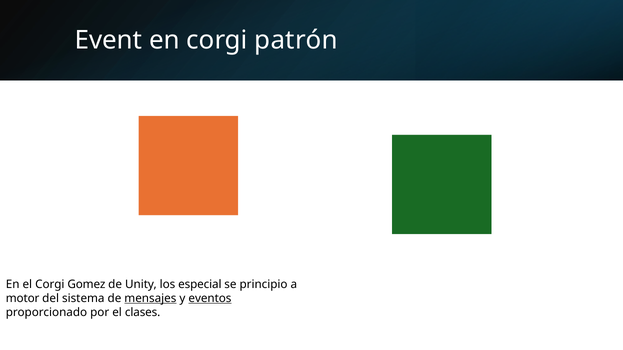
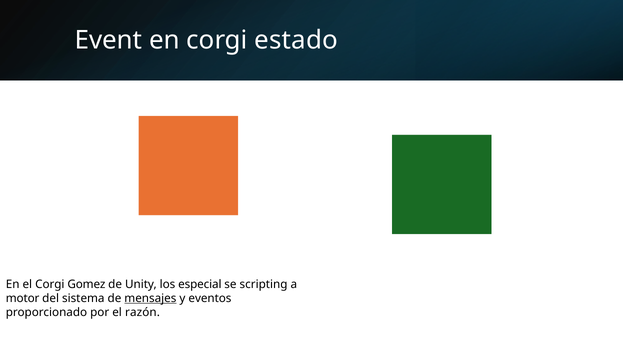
patrón: patrón -> estado (296, 40)
principio: principio -> scripting (264, 285)
eventos underline: present -> none (210, 299)
clases: clases -> razón (143, 313)
